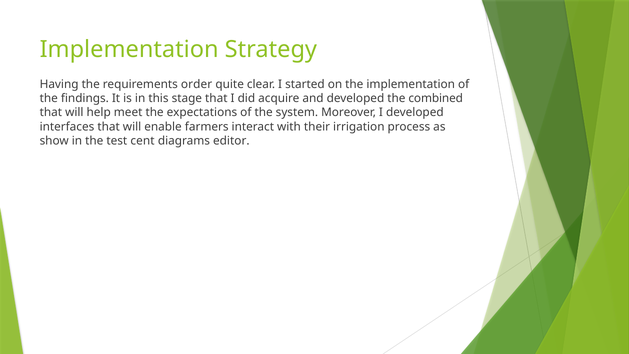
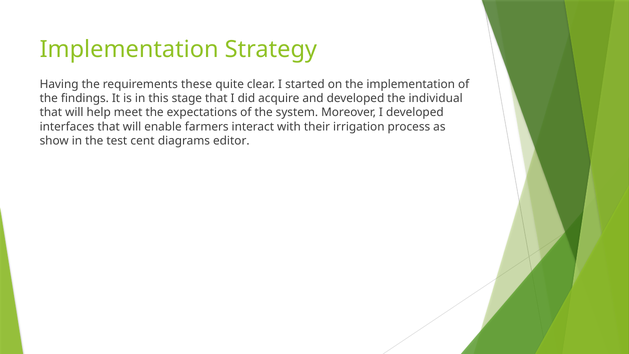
order: order -> these (197, 84)
combined: combined -> individual (436, 98)
